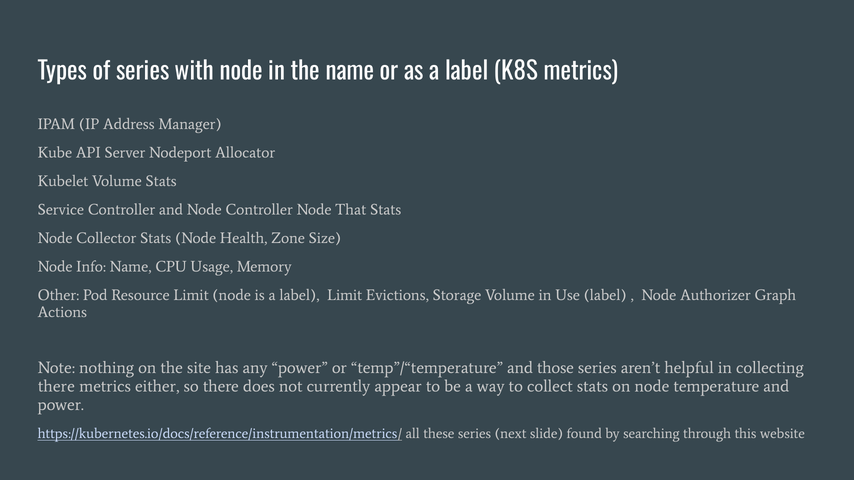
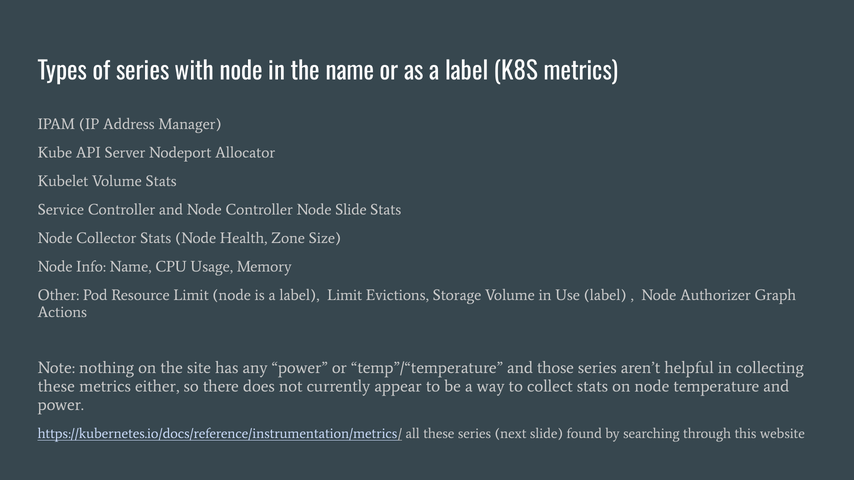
Node That: That -> Slide (351, 210)
there: there -> these (56, 387)
